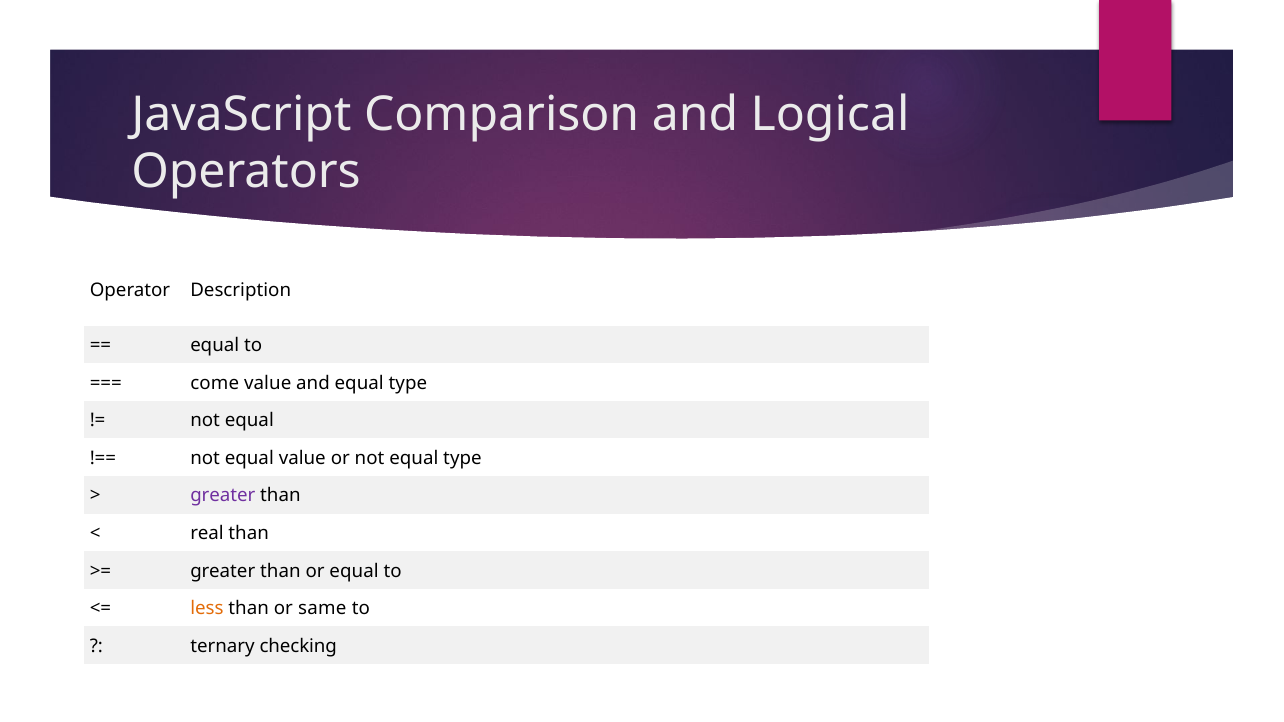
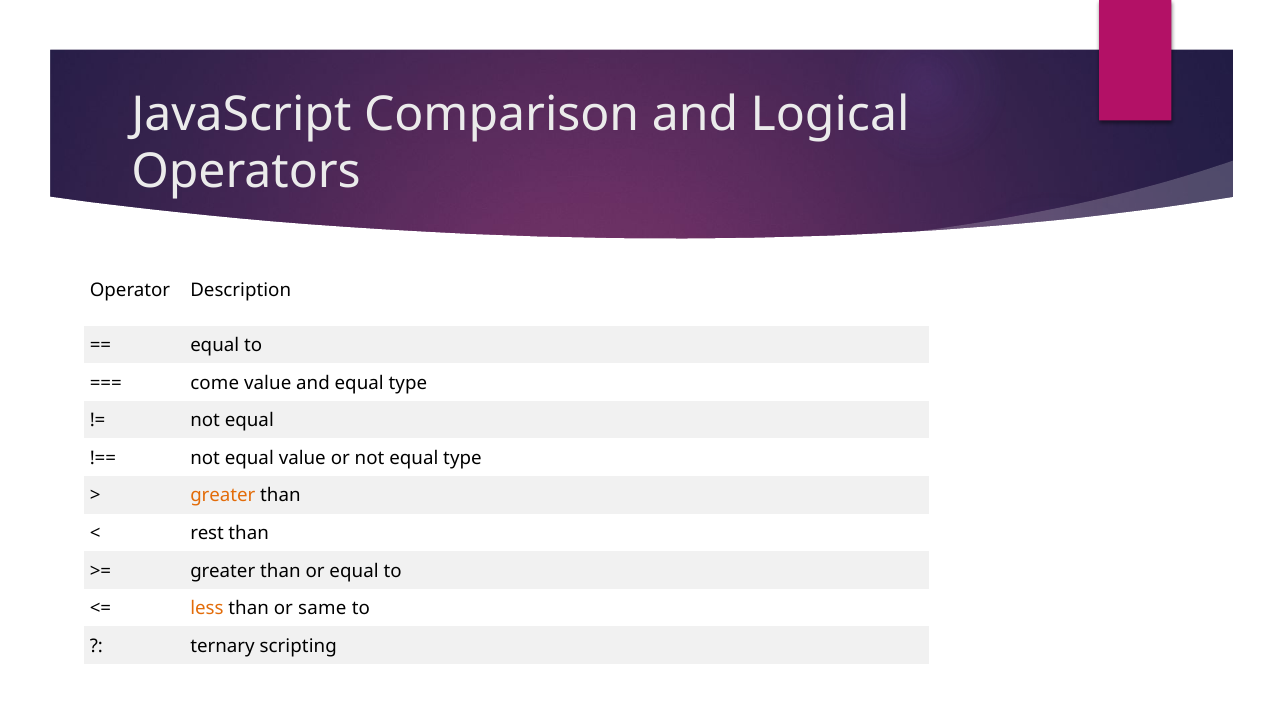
greater colour: purple -> orange (223, 496)
real: real -> rest (207, 534)
checking: checking -> scripting (298, 646)
